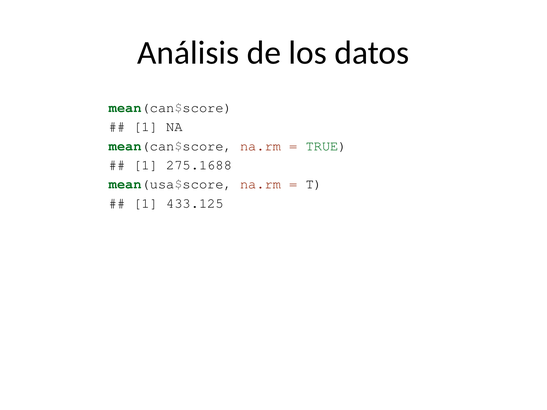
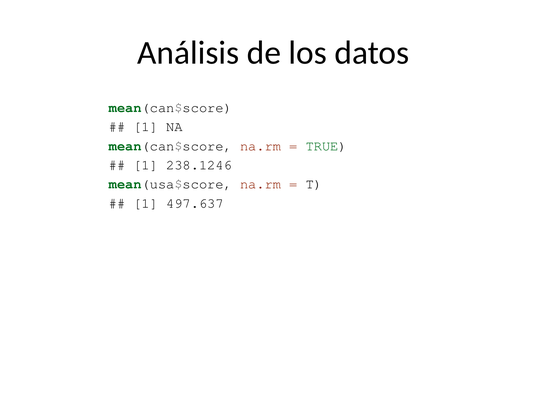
275.1688: 275.1688 -> 238.1246 (199, 165)
433.125: 433.125 -> 497.637 (195, 203)
